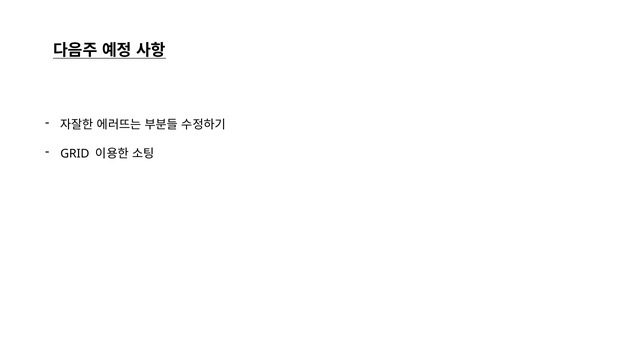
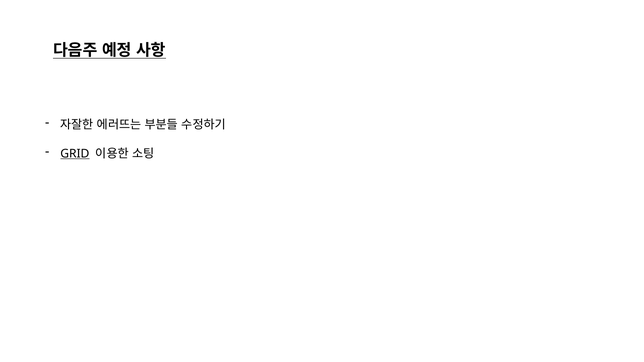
GRID underline: none -> present (75, 154)
